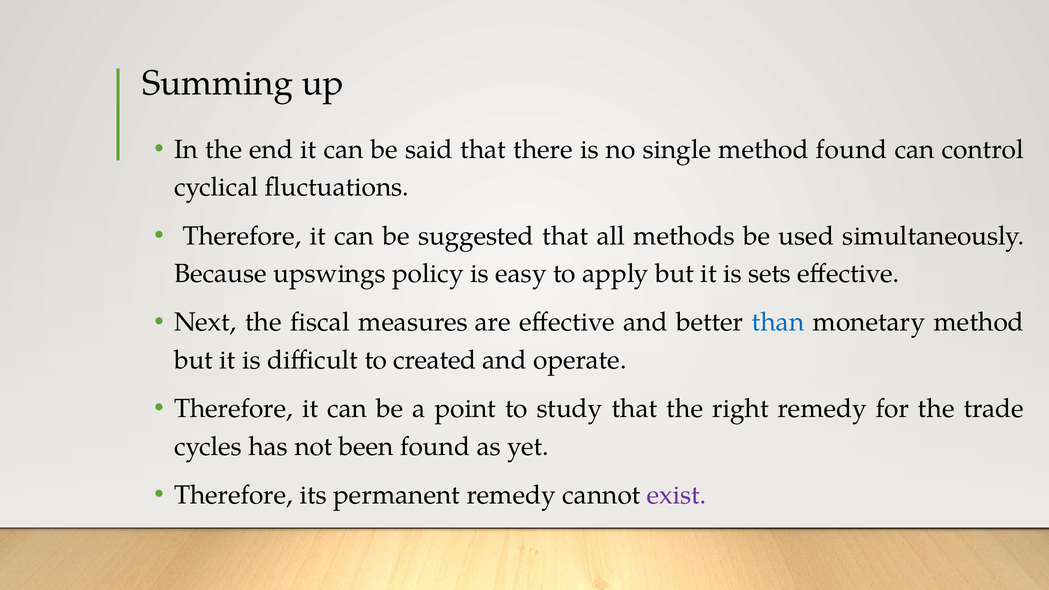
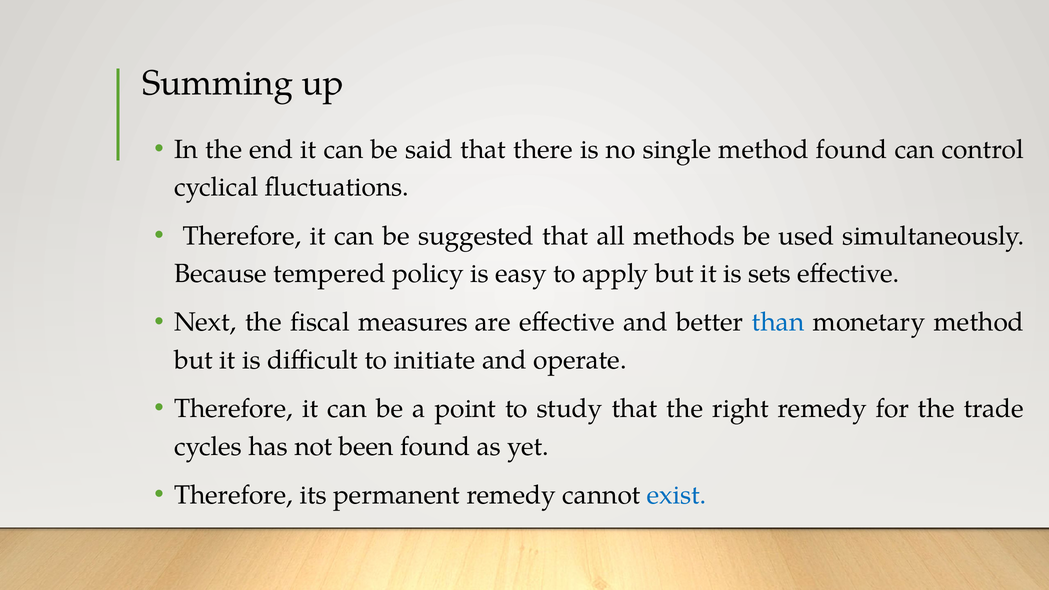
upswings: upswings -> tempered (329, 274)
created: created -> initiate (435, 360)
exist colour: purple -> blue (676, 495)
